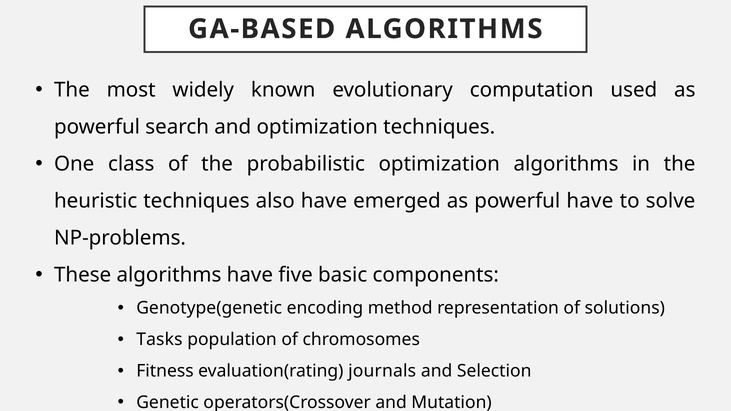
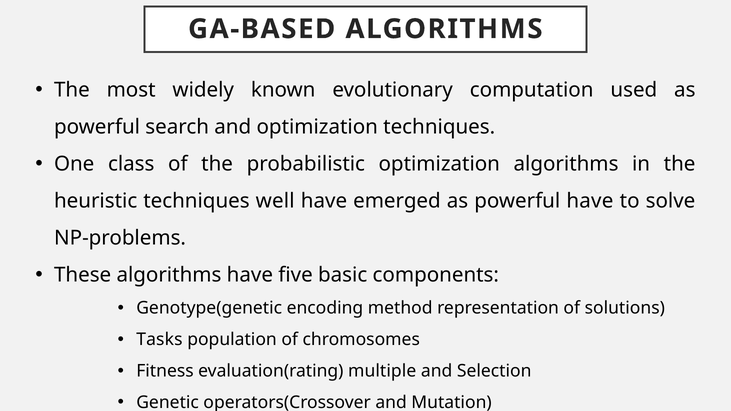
also: also -> well (275, 201)
journals: journals -> multiple (382, 371)
